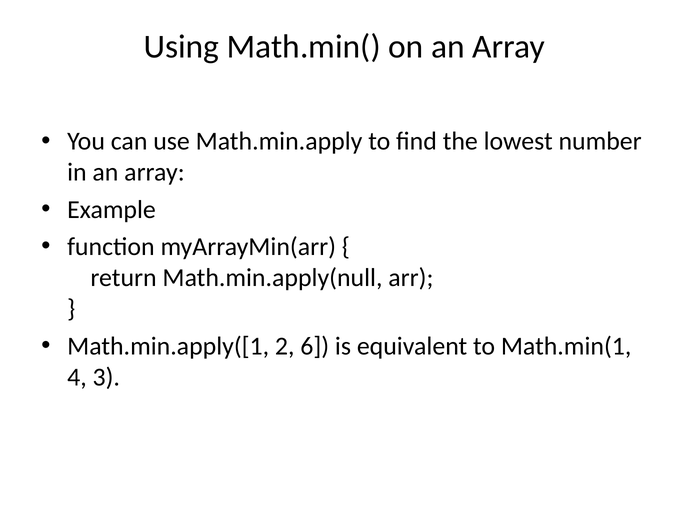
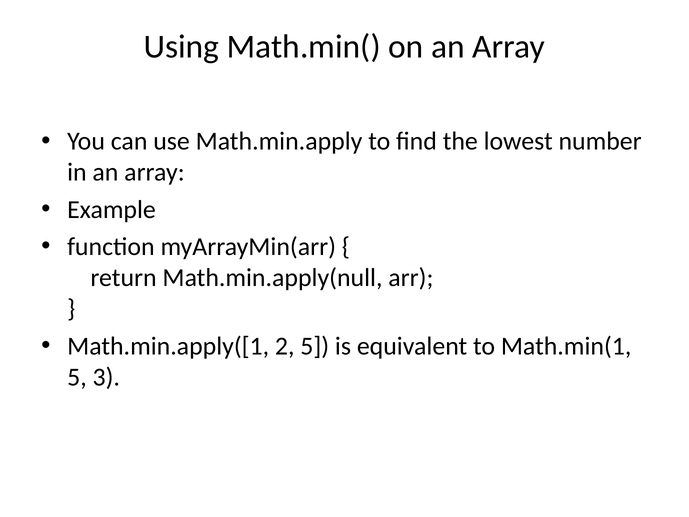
2 6: 6 -> 5 (315, 346)
4: 4 -> 5 (77, 377)
